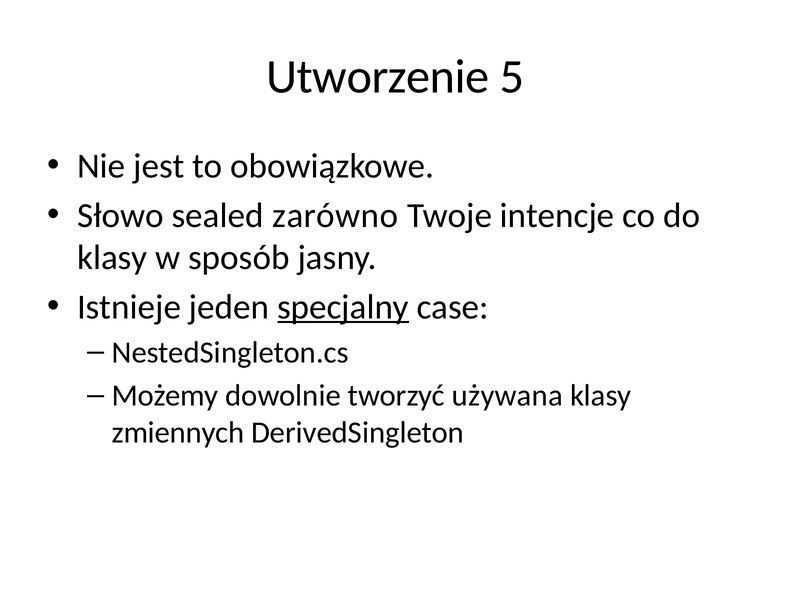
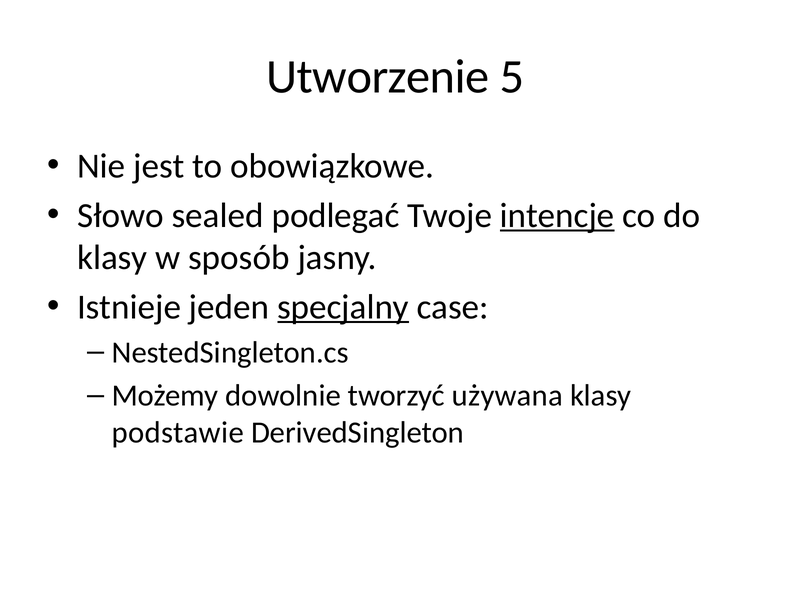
zarówno: zarówno -> podlegać (336, 215)
intencje underline: none -> present (557, 215)
zmiennych: zmiennych -> podstawie (178, 432)
